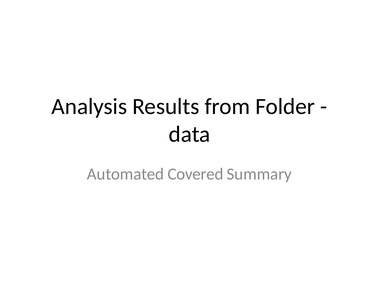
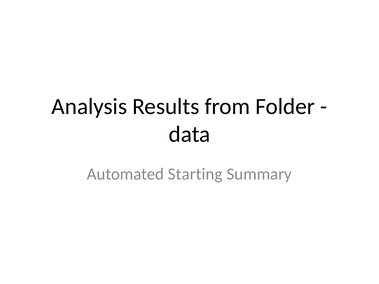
Covered: Covered -> Starting (195, 174)
